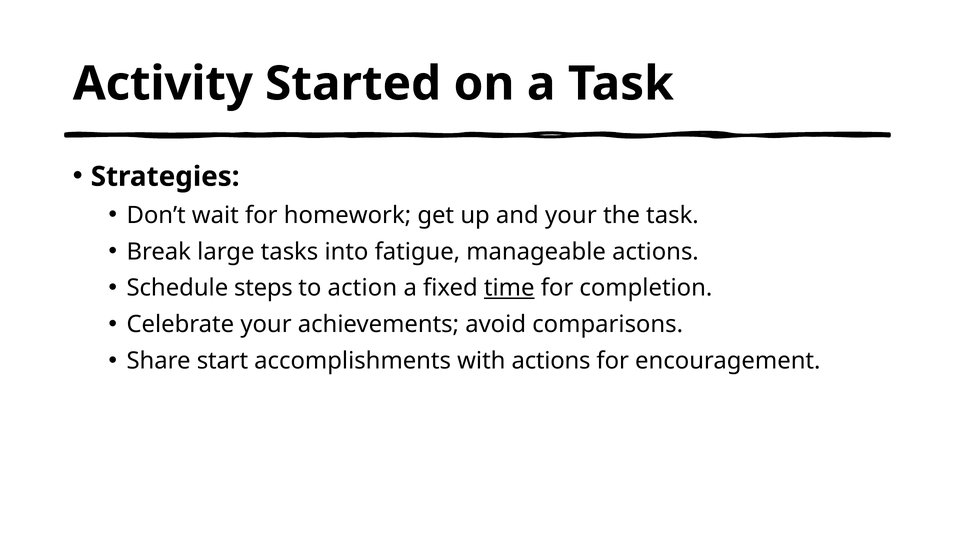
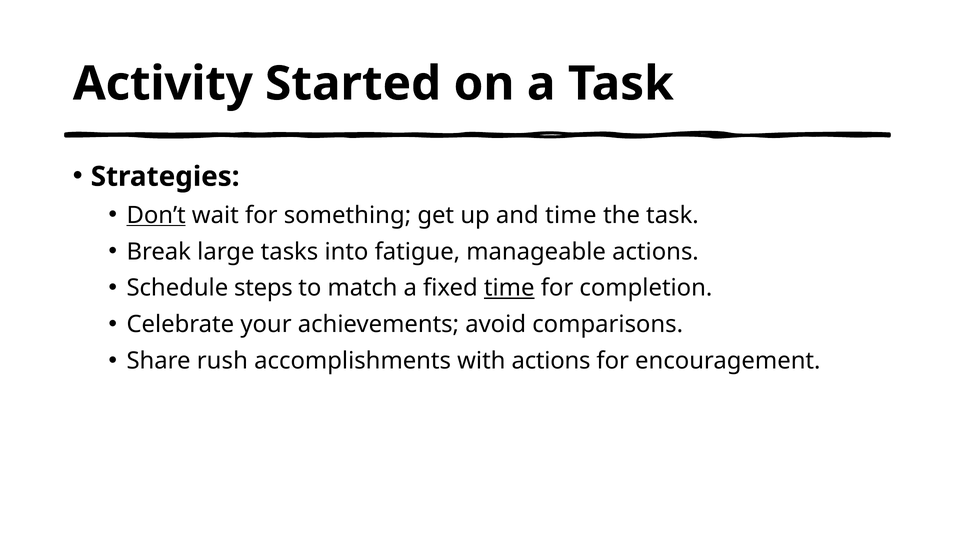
Don’t underline: none -> present (156, 215)
homework: homework -> something (347, 215)
and your: your -> time (571, 215)
action: action -> match (363, 288)
start: start -> rush (222, 361)
